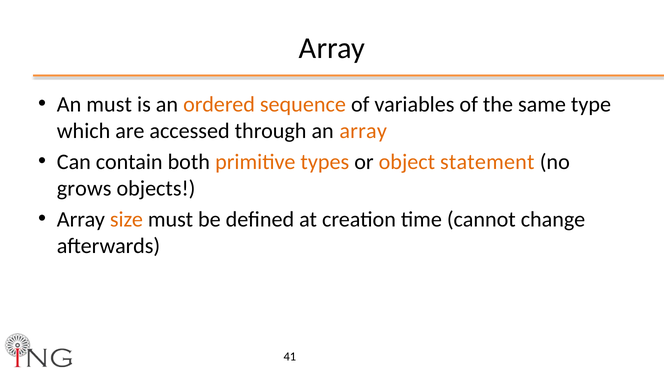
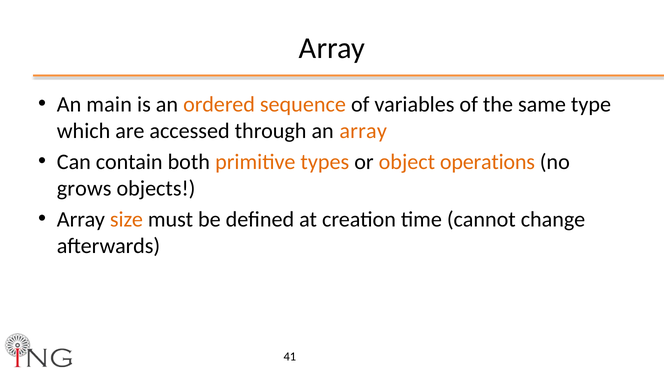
An must: must -> main (109, 104)
statement: statement -> operations (487, 162)
